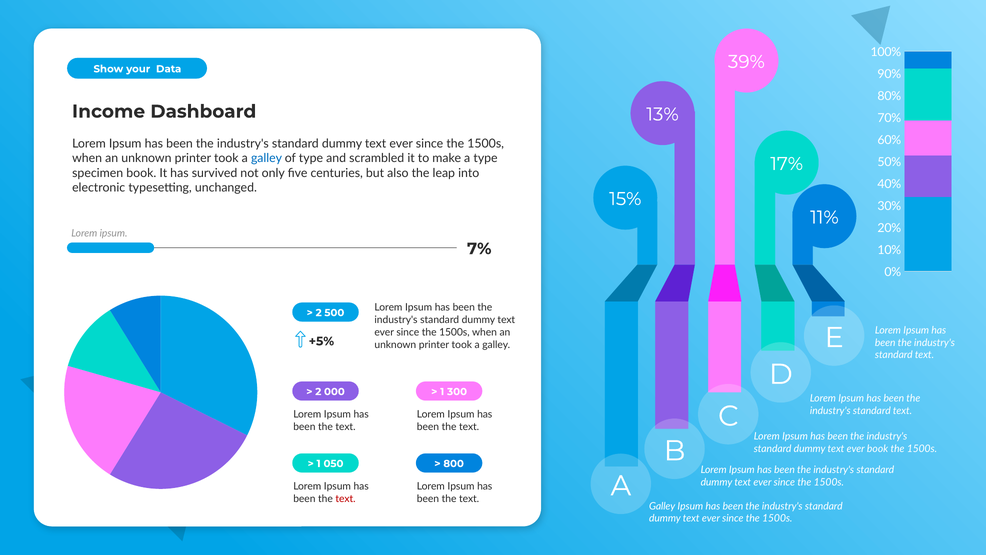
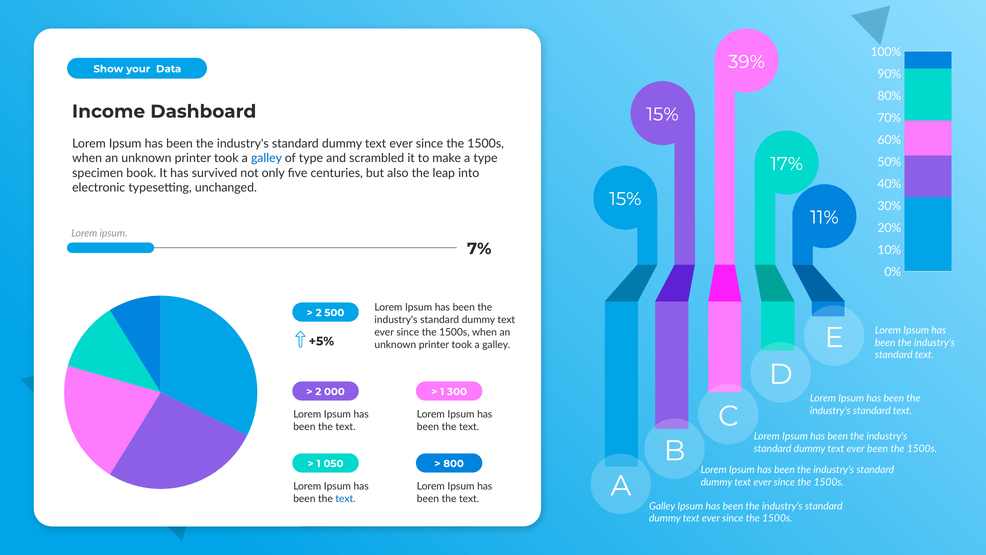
13%: 13% -> 15% (663, 114)
ever book: book -> been (878, 449)
text colour: red -> blue (346, 498)
